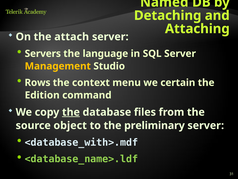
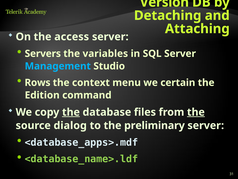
Named: Named -> Version (164, 2)
attach: attach -> access (72, 37)
language: language -> variables (105, 53)
Management colour: yellow -> light blue (58, 66)
the underline: none -> present (196, 112)
object: object -> dialog (70, 125)
<database_with>.mdf: <database_with>.mdf -> <database_apps>.mdf (81, 142)
